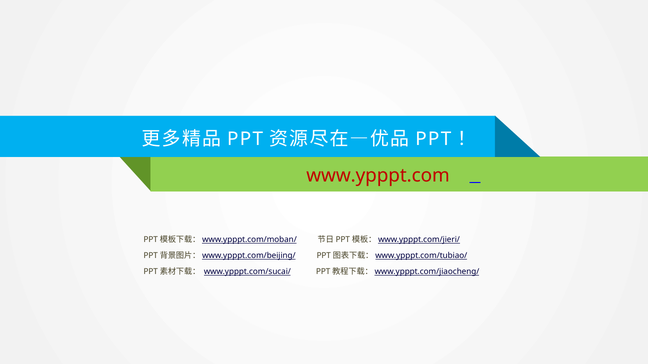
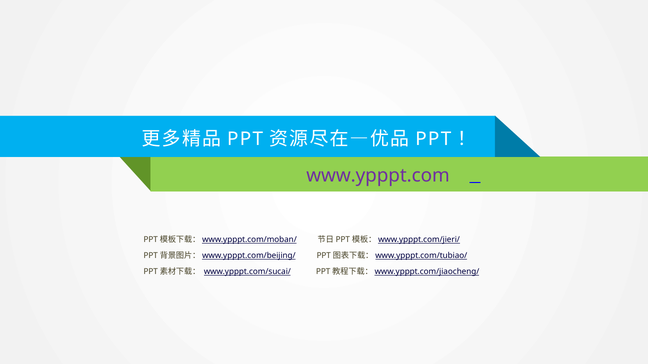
www.ypppt.com colour: red -> purple (378, 176)
